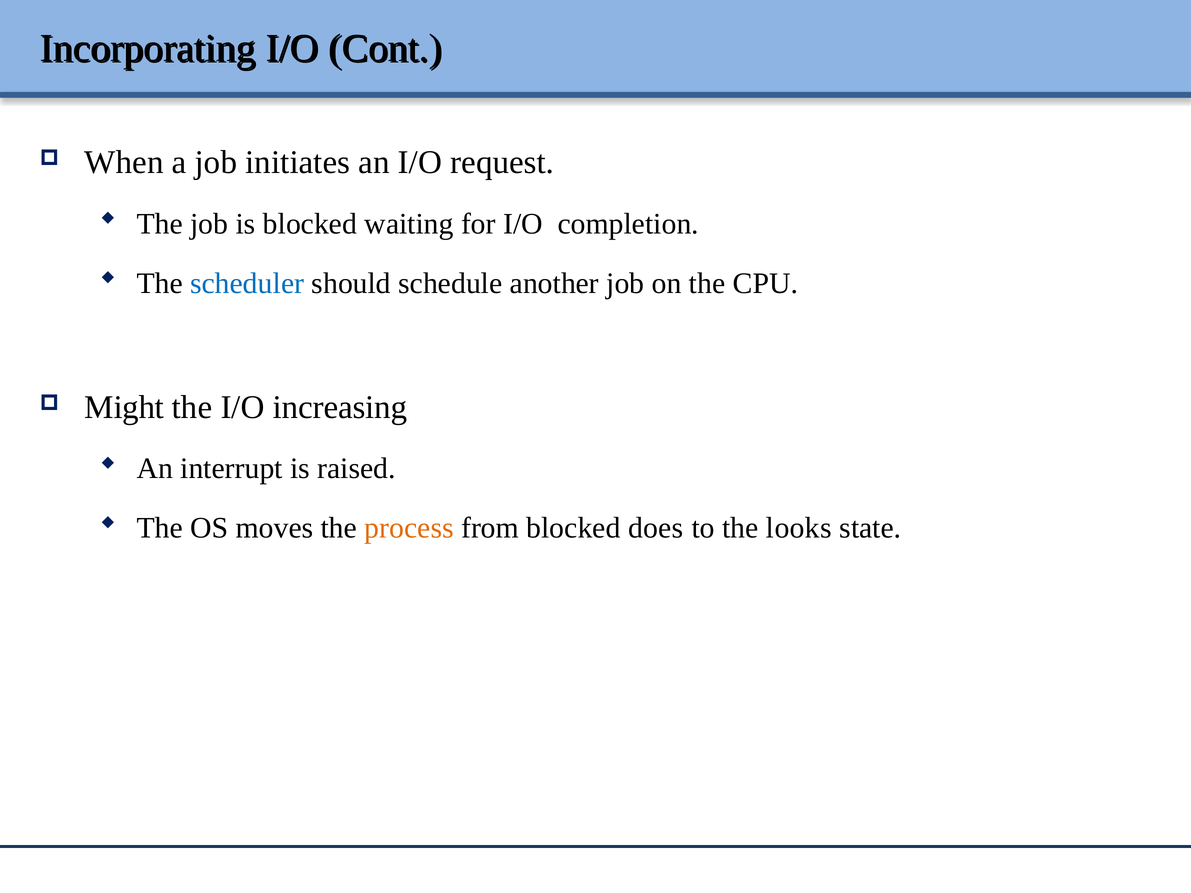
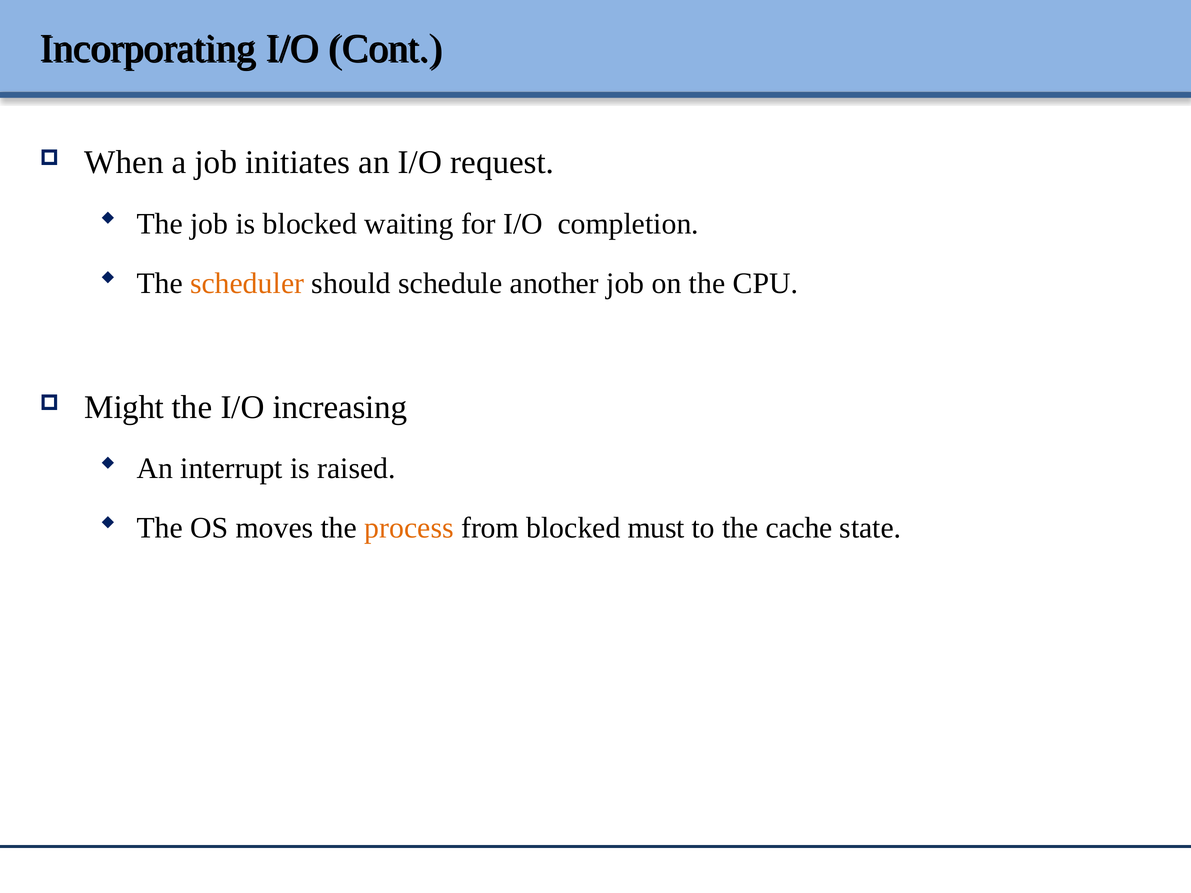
scheduler colour: blue -> orange (247, 283)
does: does -> must (656, 528)
looks: looks -> cache (799, 528)
